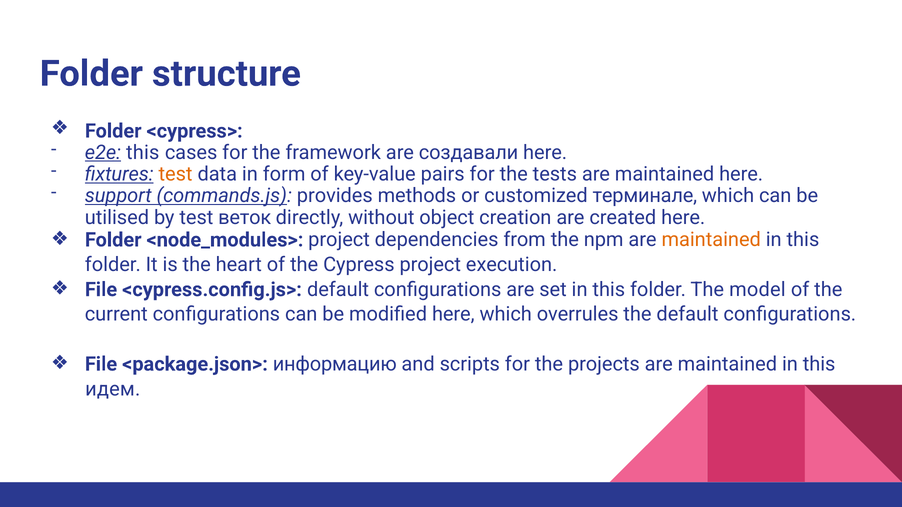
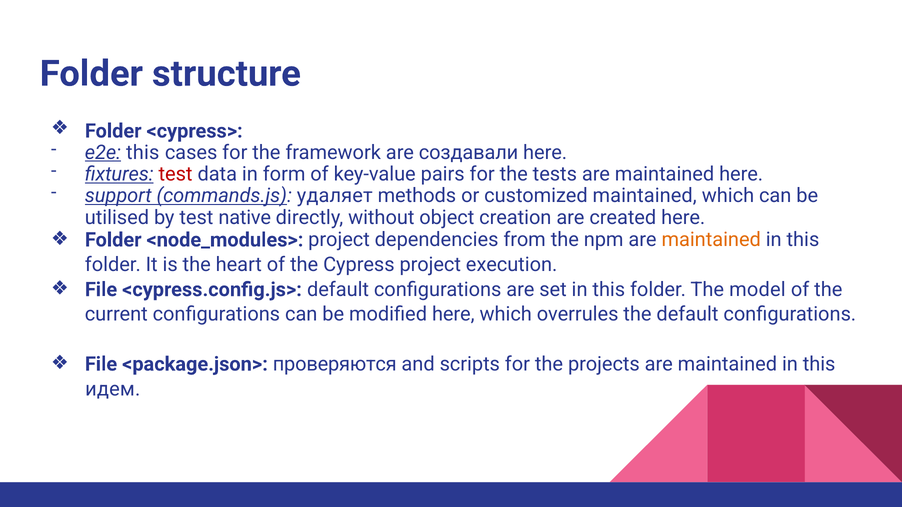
test colour: orange -> red (176, 174)
provides: provides -> удаляет (335, 196)
customized терминале: терминале -> maintained (645, 196)
веток: веток -> native (245, 218)
информацию: информацию -> проверяются (335, 364)
